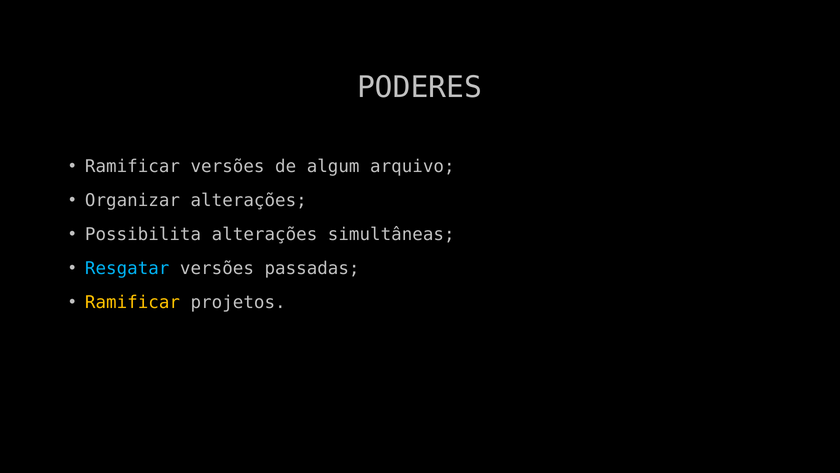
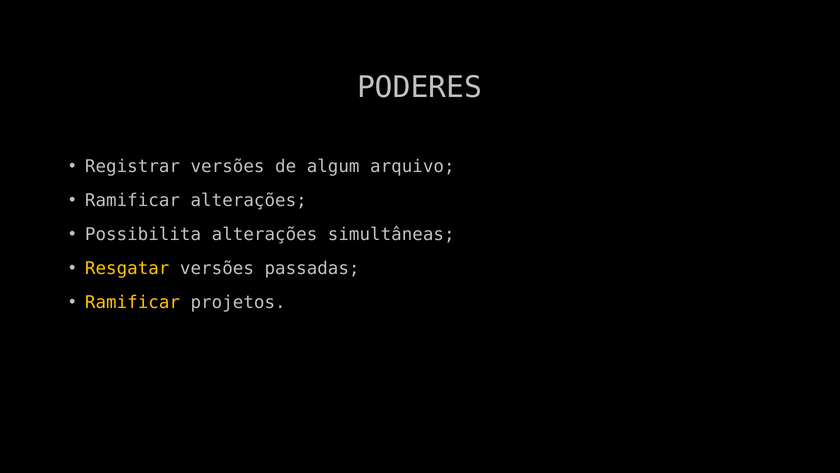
Ramificar: Ramificar -> Registrar (132, 166)
Organizar: Organizar -> Ramificar (132, 200)
Resgatar colour: light blue -> yellow (127, 268)
